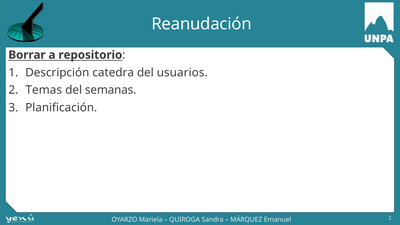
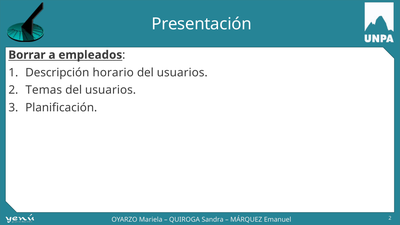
Reanudación: Reanudación -> Presentación (202, 24)
repositorio: repositorio -> empleados (90, 55)
catedra: catedra -> horario (113, 73)
semanas: semanas -> usuarios (111, 90)
